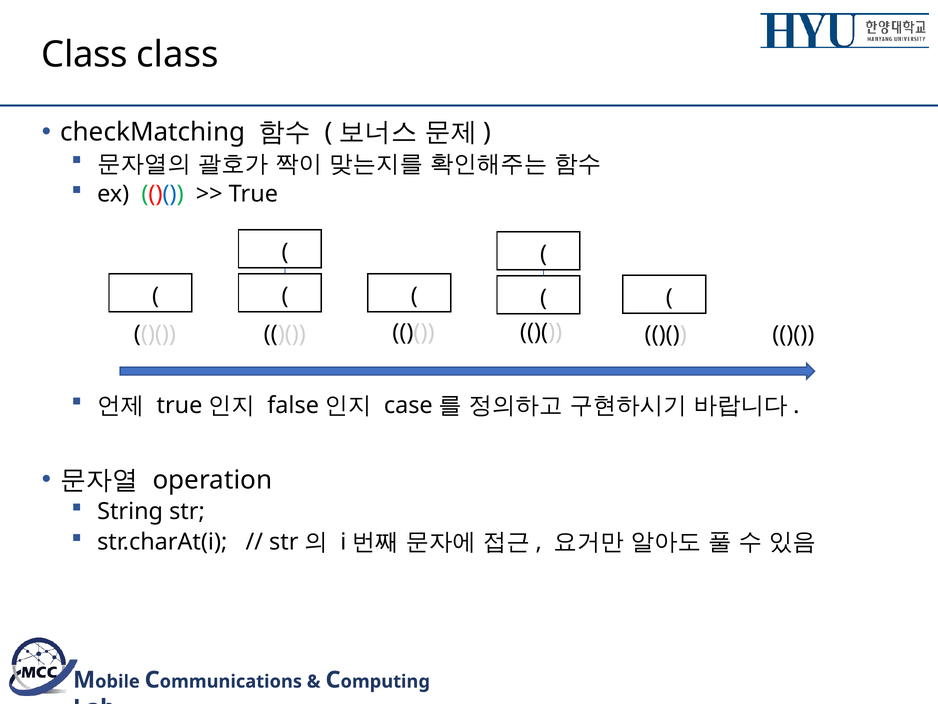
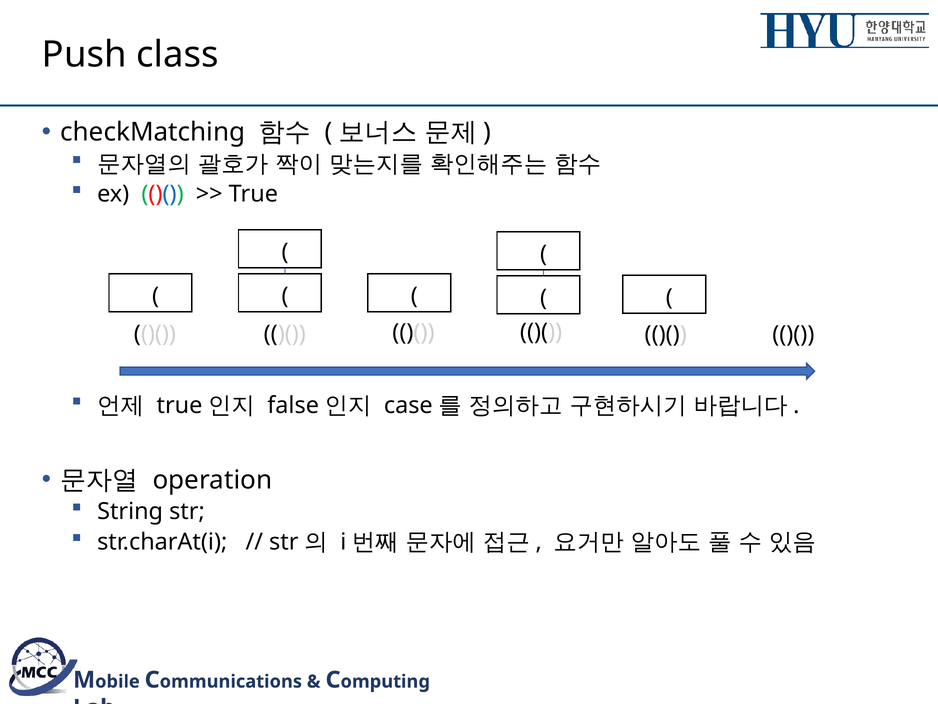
Class: Class -> Push (84, 55)
